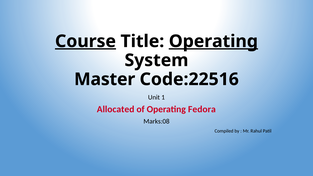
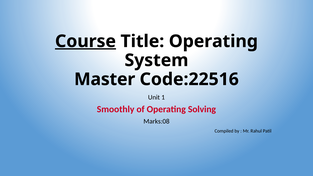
Operating underline: present -> none (213, 41)
Allocated: Allocated -> Smoothly (116, 109)
Fedora: Fedora -> Solving (202, 109)
